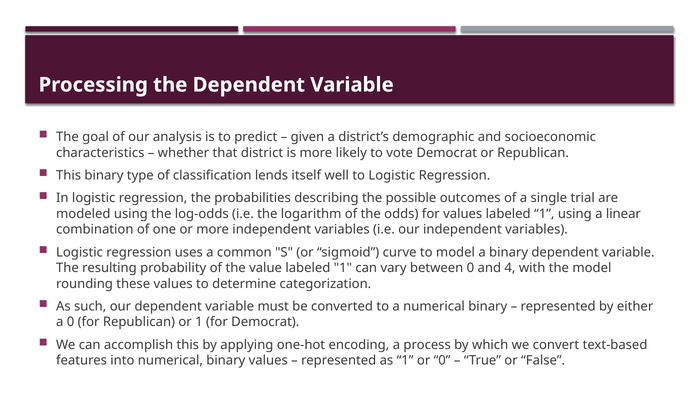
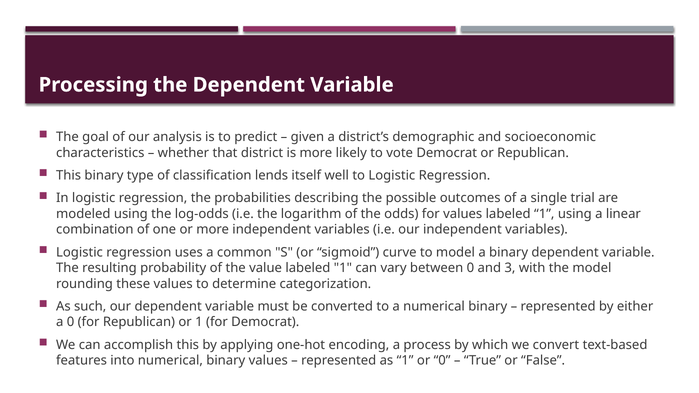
4: 4 -> 3 (510, 268)
